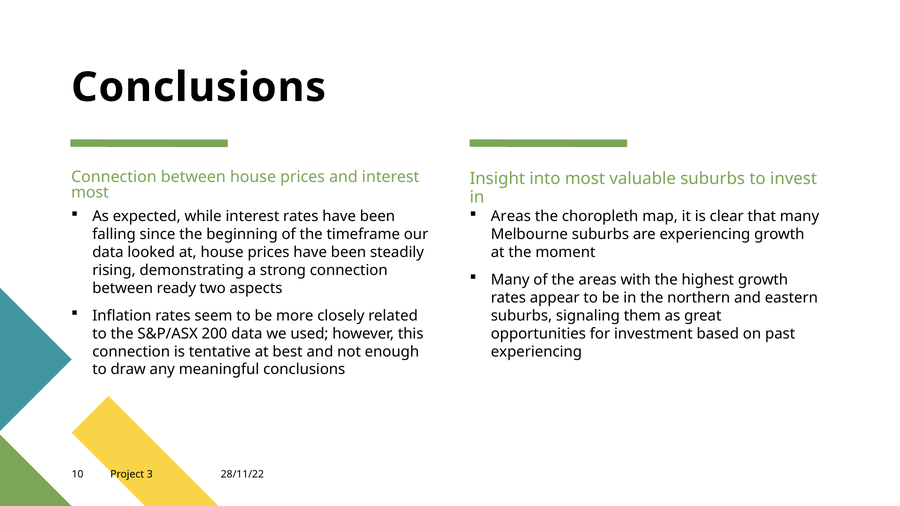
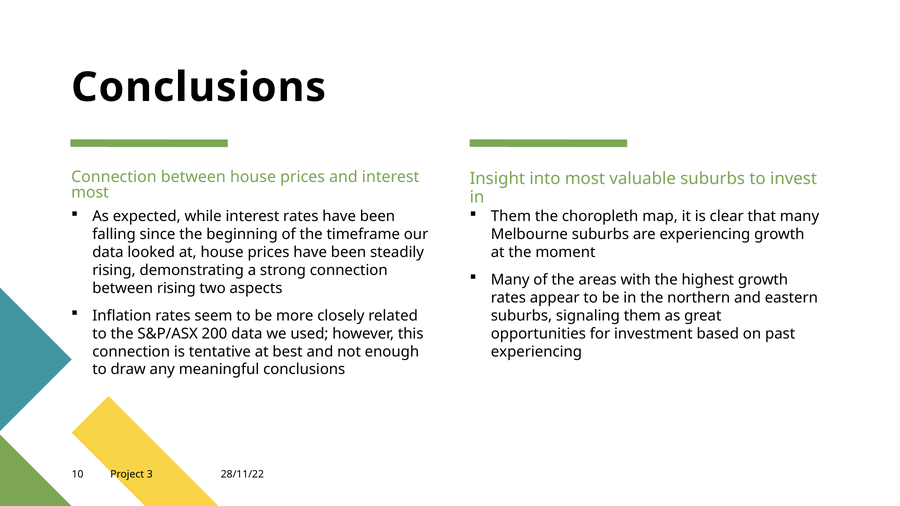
Areas: Areas -> Them (511, 217)
between ready: ready -> rising (176, 288)
